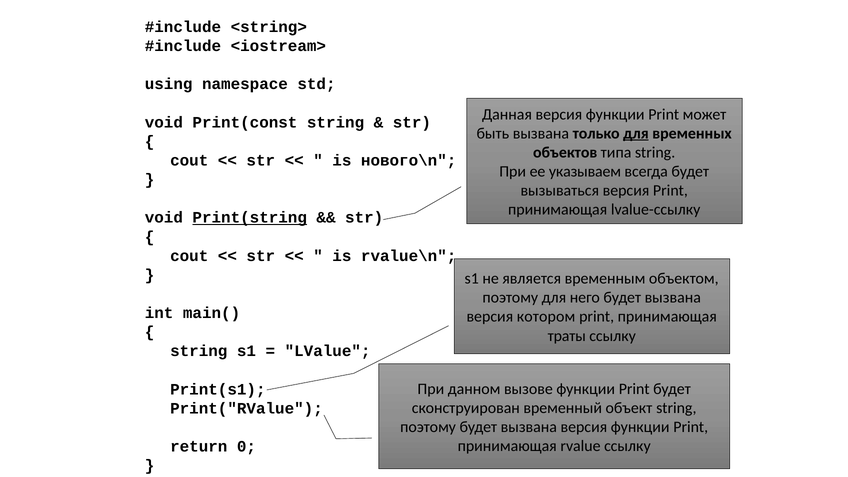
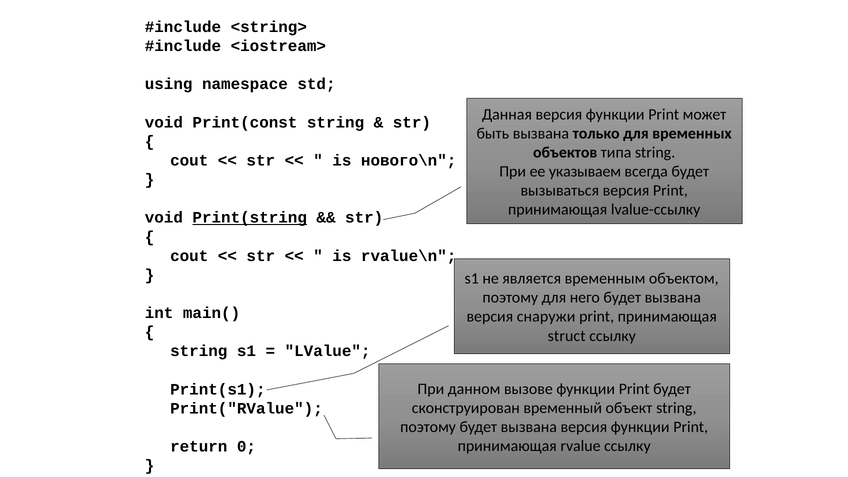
для underline: present -> none (636, 133)
котором: котором -> снаружи (546, 317)
траты: траты -> struct (567, 336)
